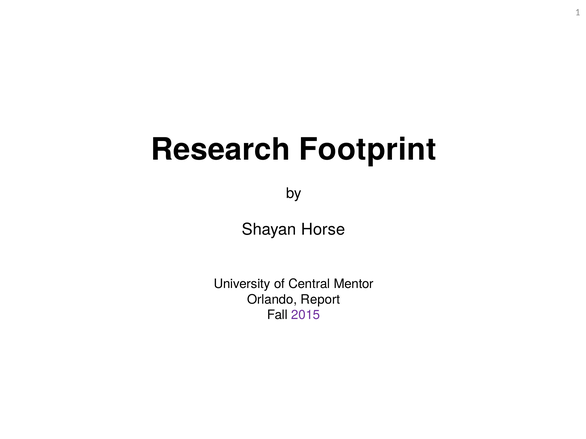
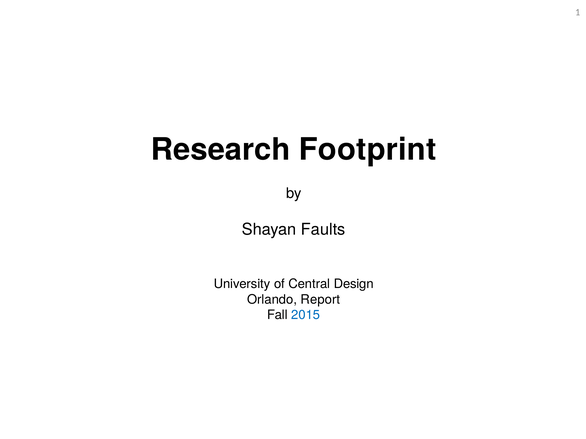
Horse: Horse -> Faults (323, 230)
Mentor: Mentor -> Design (354, 284)
2015 colour: purple -> blue (306, 315)
